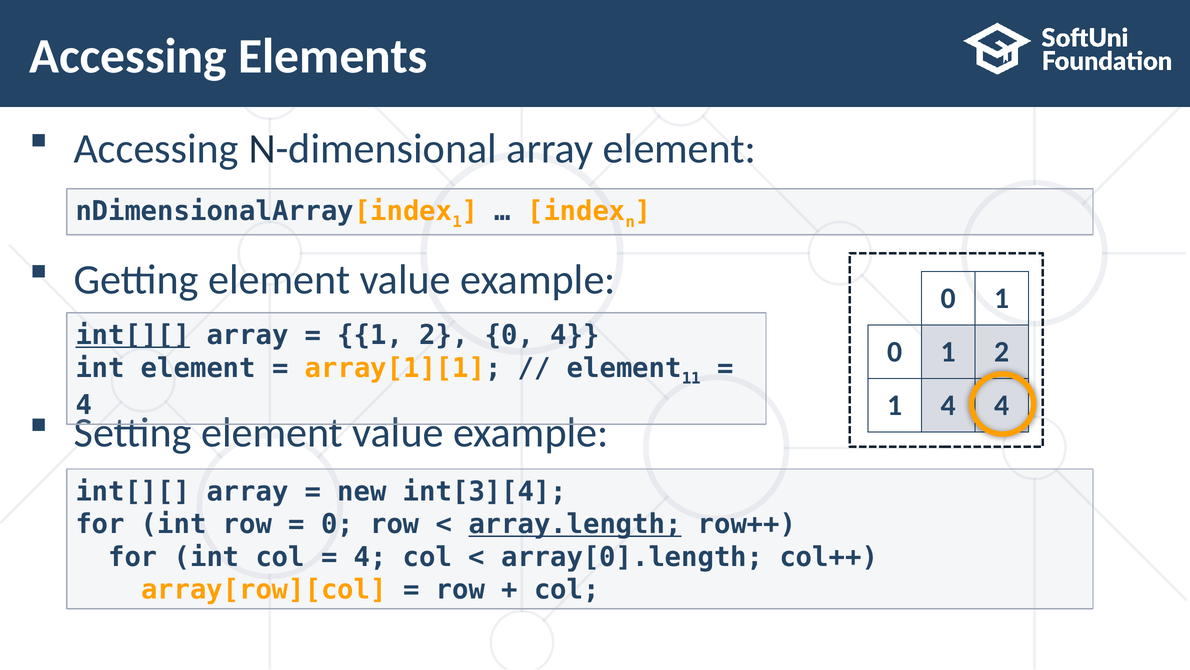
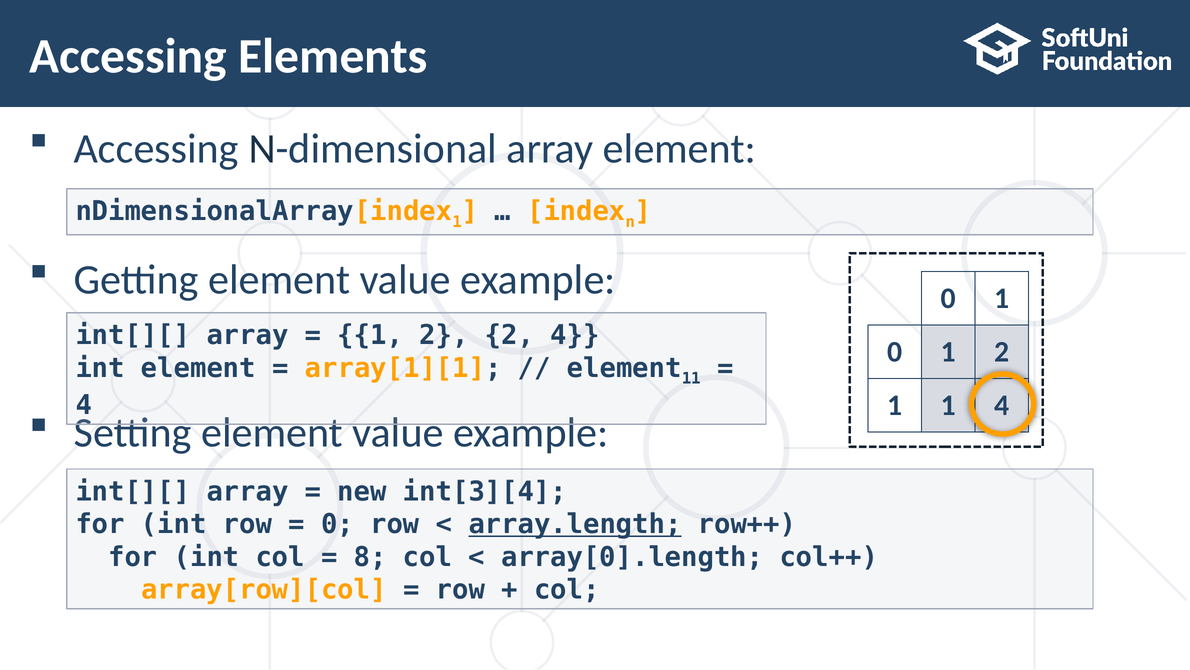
int[][ underline: present -> none (133, 335)
2 0: 0 -> 2 (509, 335)
1 4: 4 -> 1 (948, 405)
4: 4 -> 8 (370, 557)
